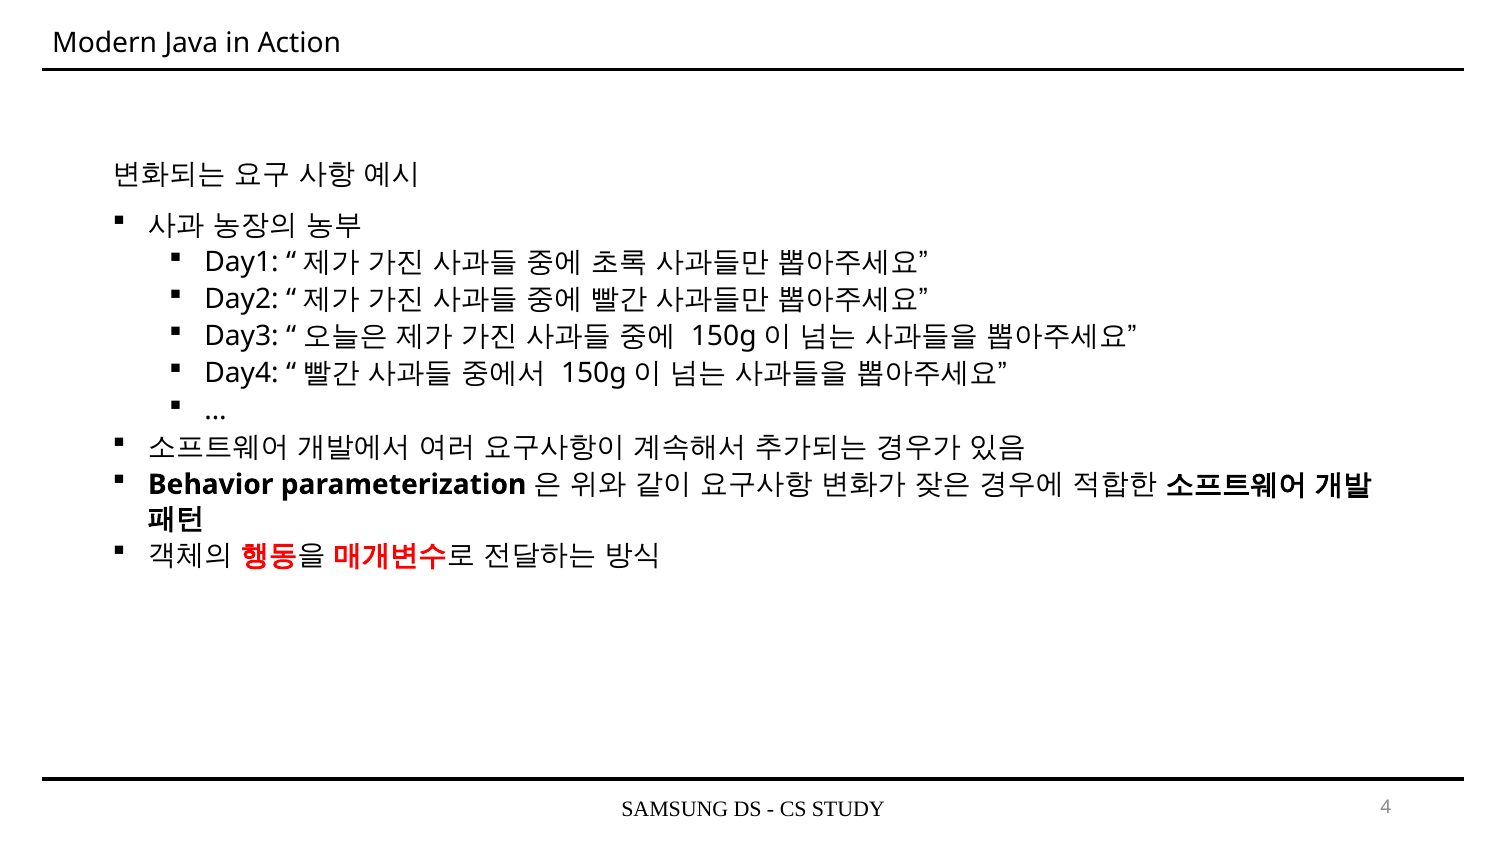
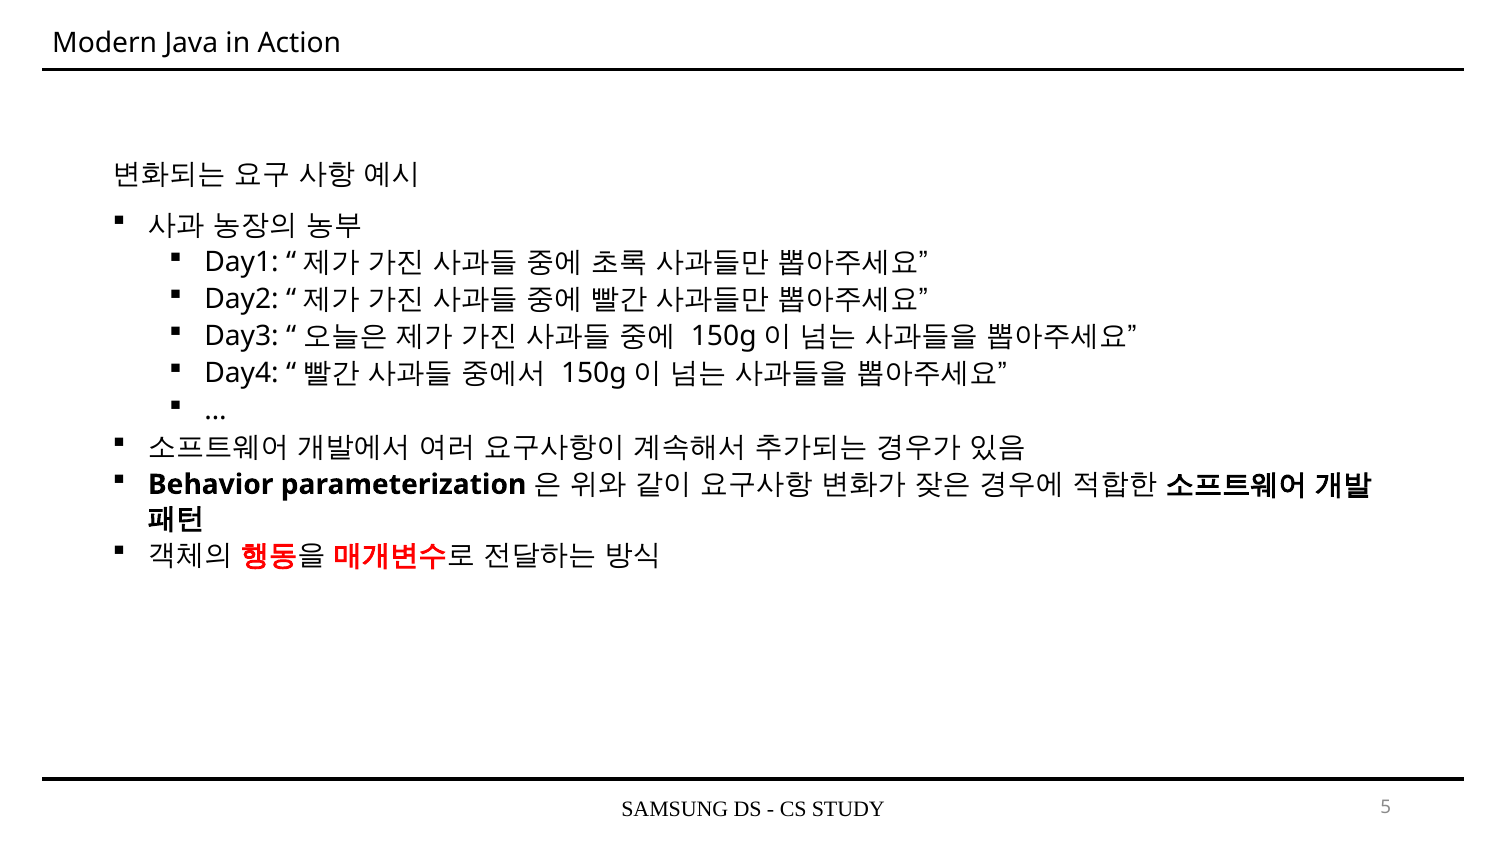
4: 4 -> 5 (1386, 807)
